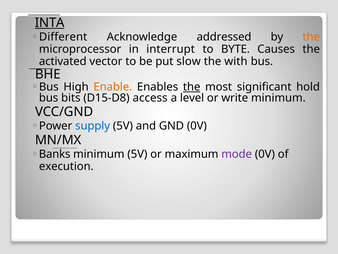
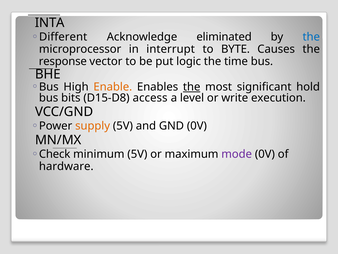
INTA underline: present -> none (50, 23)
addressed: addressed -> eliminated (224, 37)
the colour: orange -> blue (311, 37)
activated: activated -> response (63, 61)
slow: slow -> logic (189, 61)
with: with -> time (236, 61)
write minimum: minimum -> execution (278, 98)
supply colour: blue -> orange (93, 126)
Banks: Banks -> Check (55, 154)
execution: execution -> hardware (66, 166)
